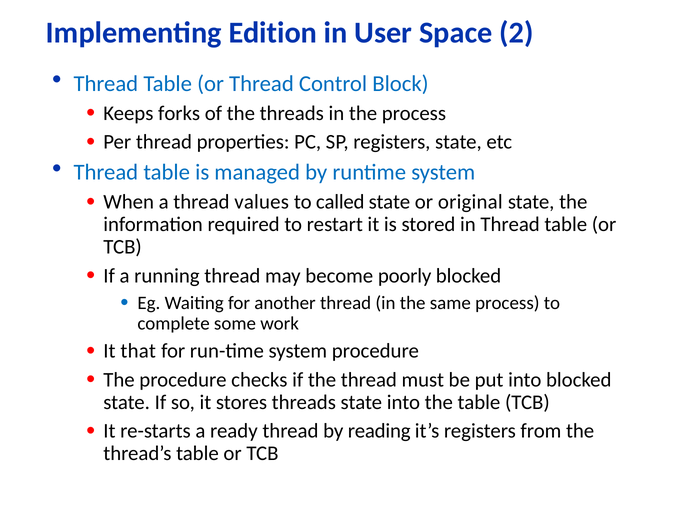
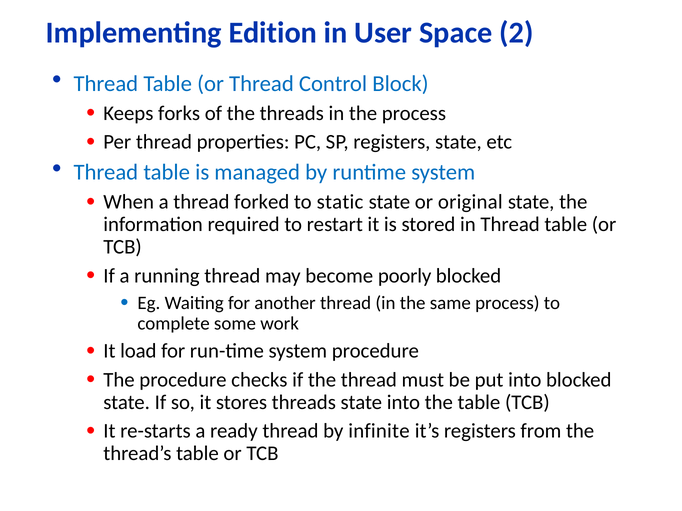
values: values -> forked (262, 202)
called: called -> static (340, 202)
that: that -> load (138, 351)
reading: reading -> infinite (379, 431)
